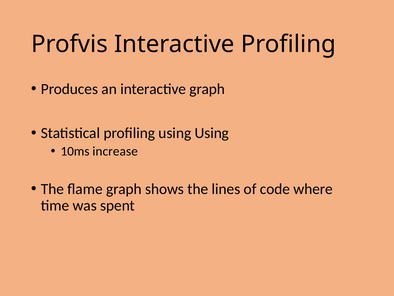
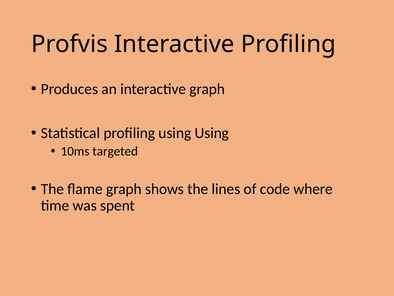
increase: increase -> targeted (115, 151)
